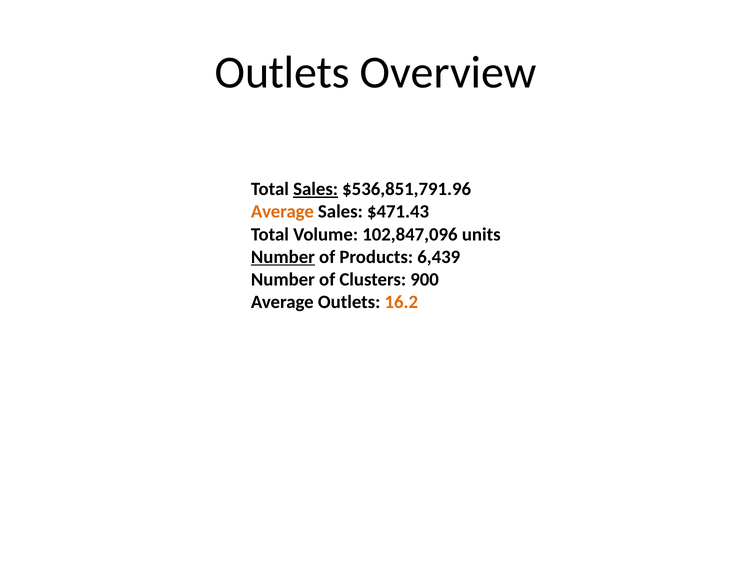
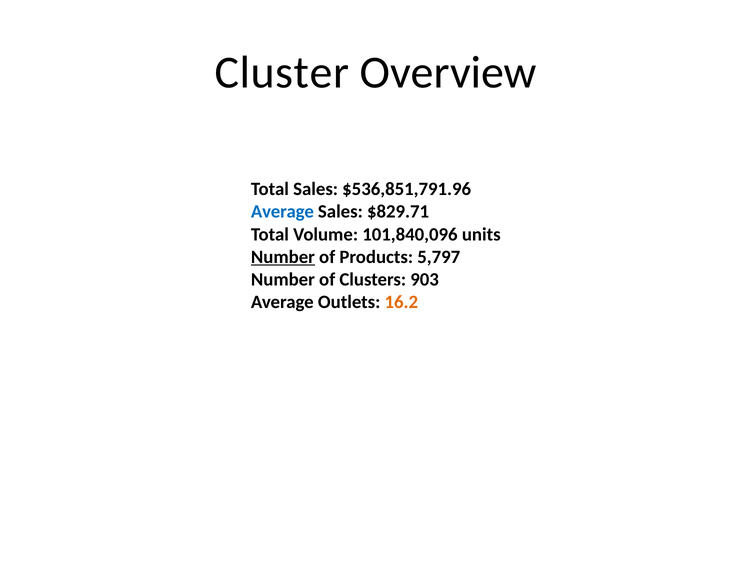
Outlets: Outlets -> Cluster (282, 73)
Sales underline: present -> none (316, 189)
Average colour: orange -> blue (282, 212)
$471.43: $471.43 -> $829.71 (398, 212)
102,847,096: 102,847,096 -> 101,840,096 (410, 234)
6,439: 6,439 -> 5,797 (439, 257)
900: 900 -> 903 (425, 279)
